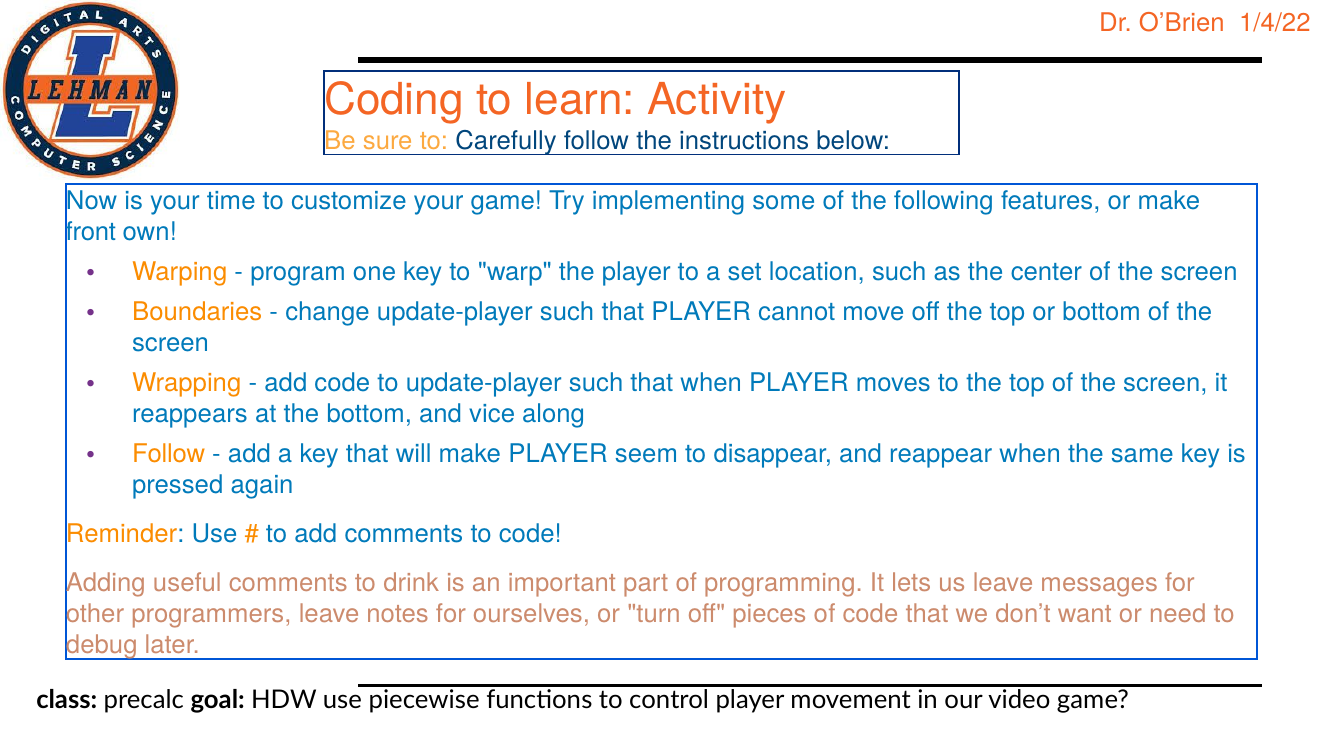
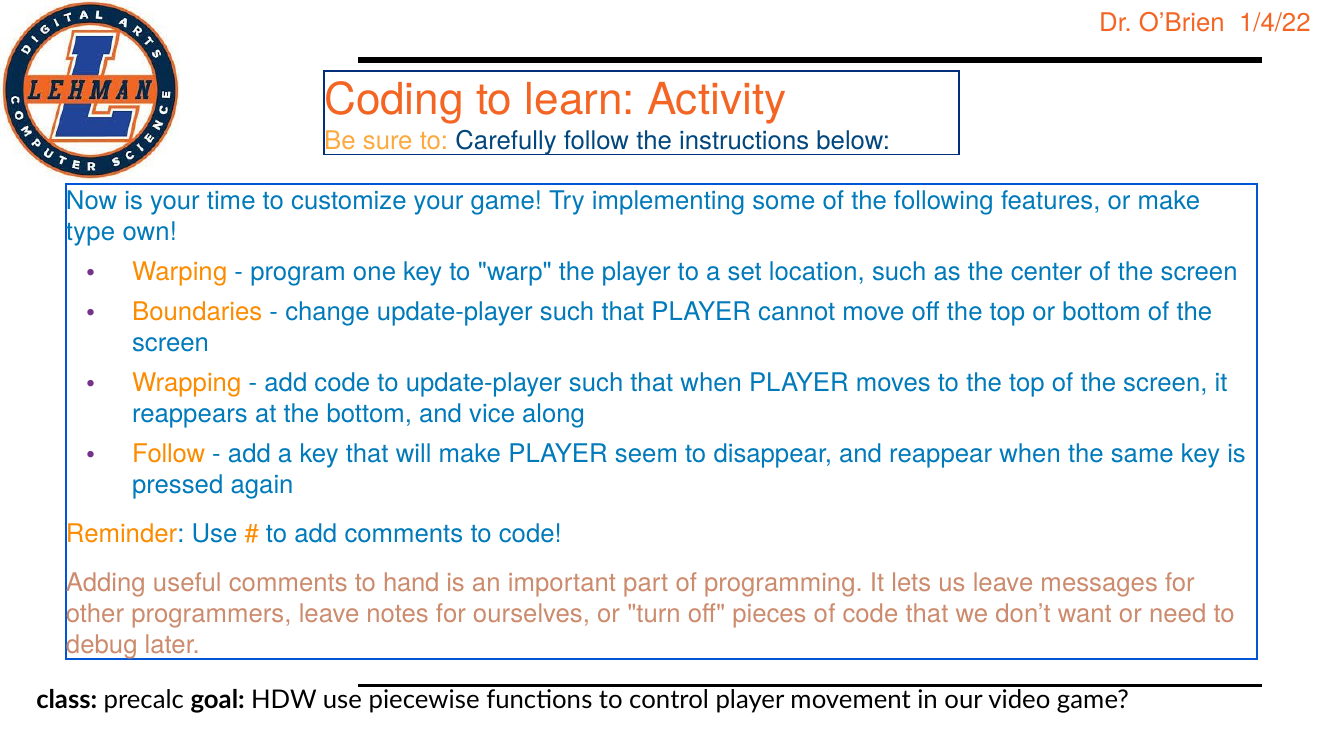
front: front -> type (91, 232)
drink: drink -> hand (411, 584)
